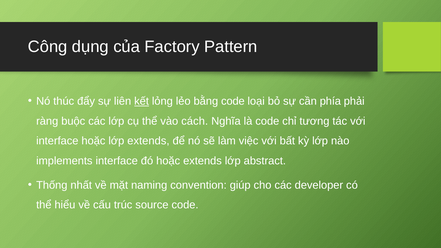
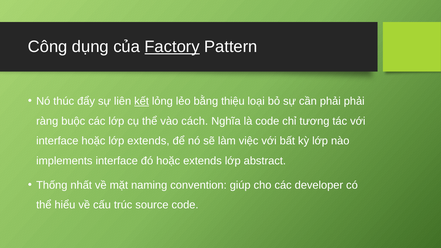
Factory underline: none -> present (172, 47)
bằng code: code -> thiệu (233, 101)
cần phía: phía -> phải (330, 101)
